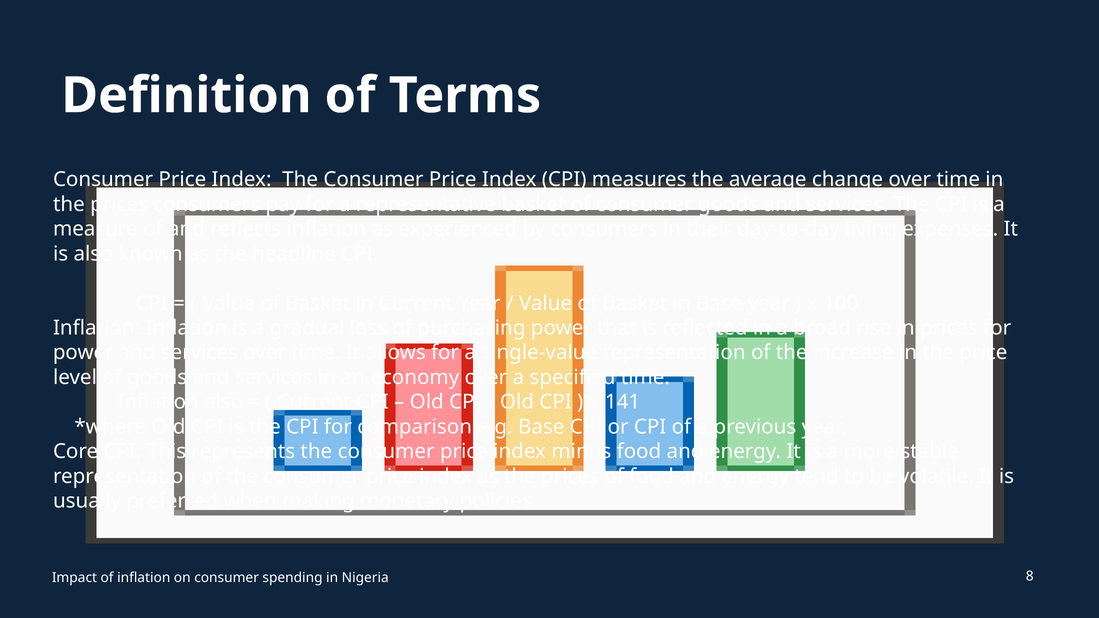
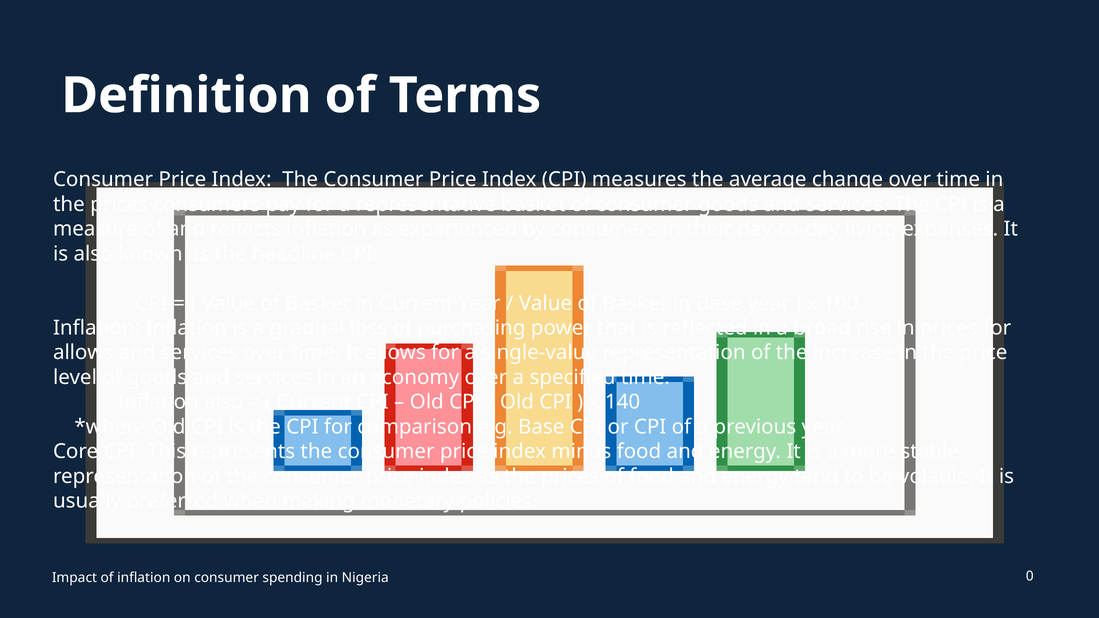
power: power -> allows (83, 353)
141: 141 -> 140 (623, 402)
8: 8 -> 0 (1030, 577)
